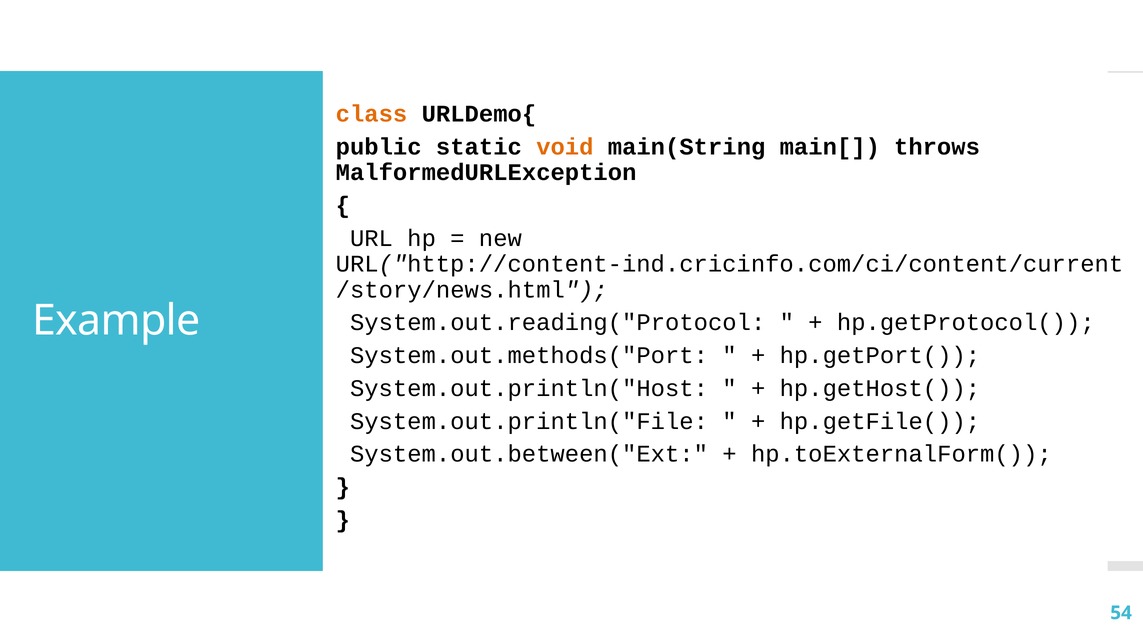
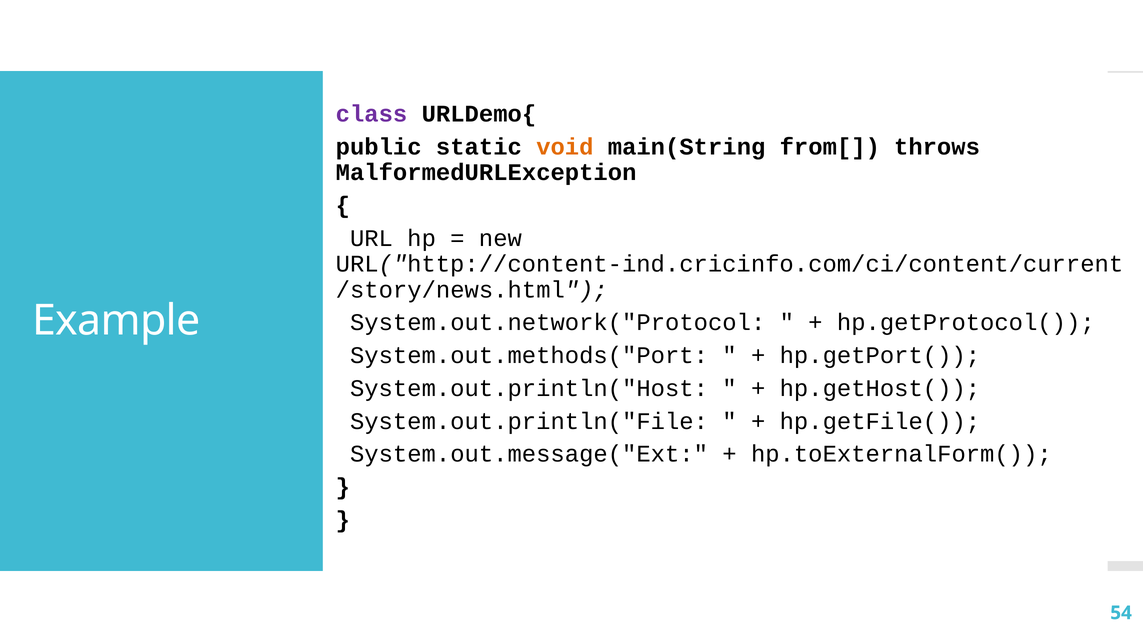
class colour: orange -> purple (371, 114)
main[: main[ -> from[ (830, 147)
System.out.reading("Protocol: System.out.reading("Protocol -> System.out.network("Protocol (558, 323)
System.out.between("Ext: System.out.between("Ext -> System.out.message("Ext (529, 454)
